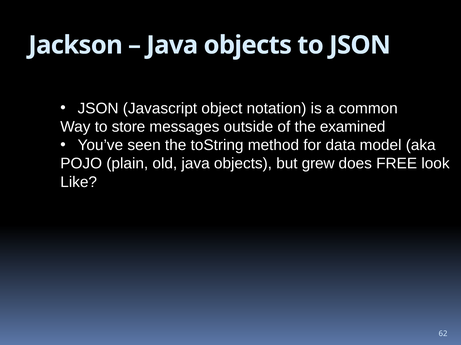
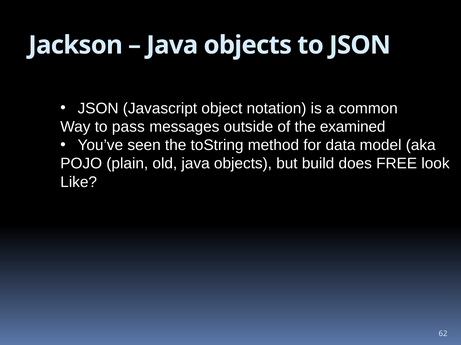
store: store -> pass (128, 127)
grew: grew -> build (318, 164)
